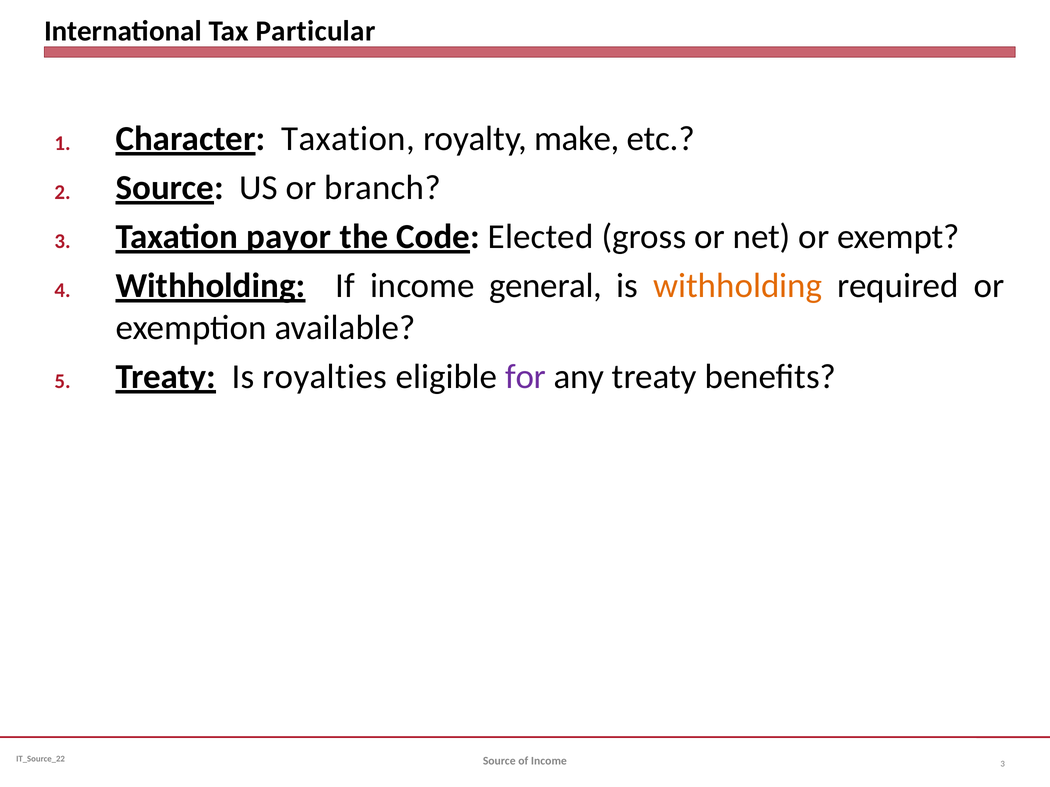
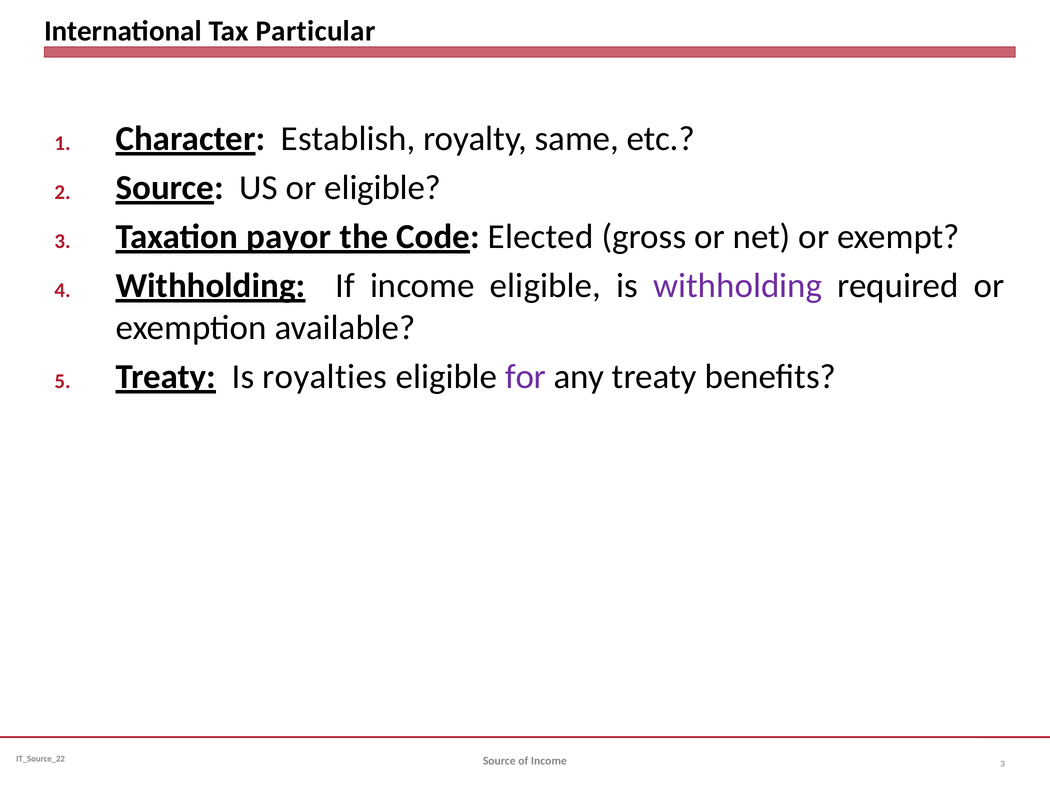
Character Taxation: Taxation -> Establish (348, 139)
make: make -> same (577, 139)
or branch: branch -> eligible (383, 188)
income general: general -> eligible (545, 286)
withholding colour: orange -> purple (738, 286)
